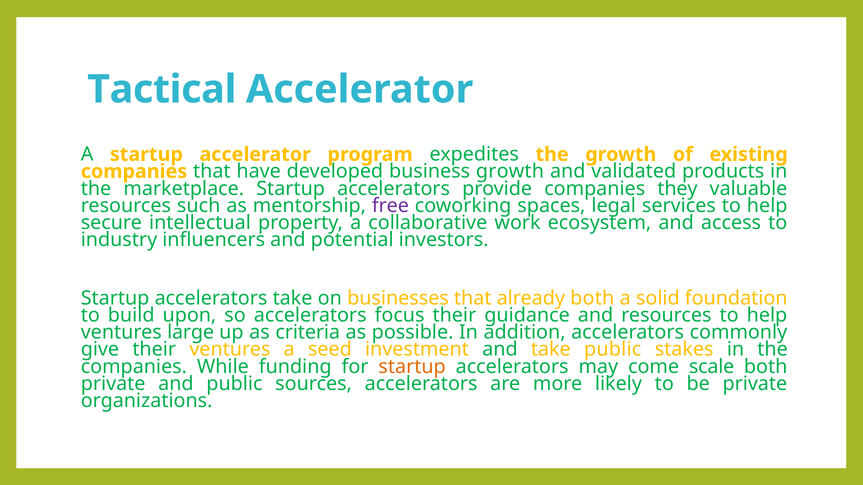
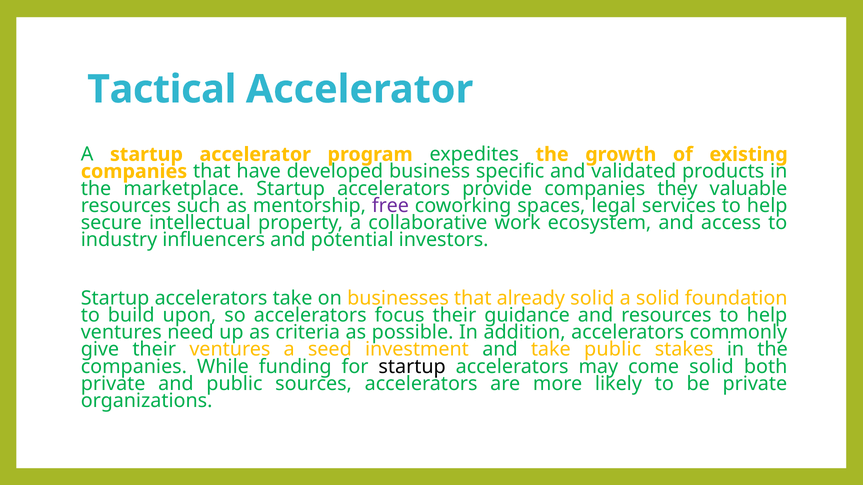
business growth: growth -> specific (510, 172)
already both: both -> solid (592, 299)
large: large -> need (191, 333)
startup colour: orange -> black (412, 367)
come scale: scale -> solid (711, 367)
